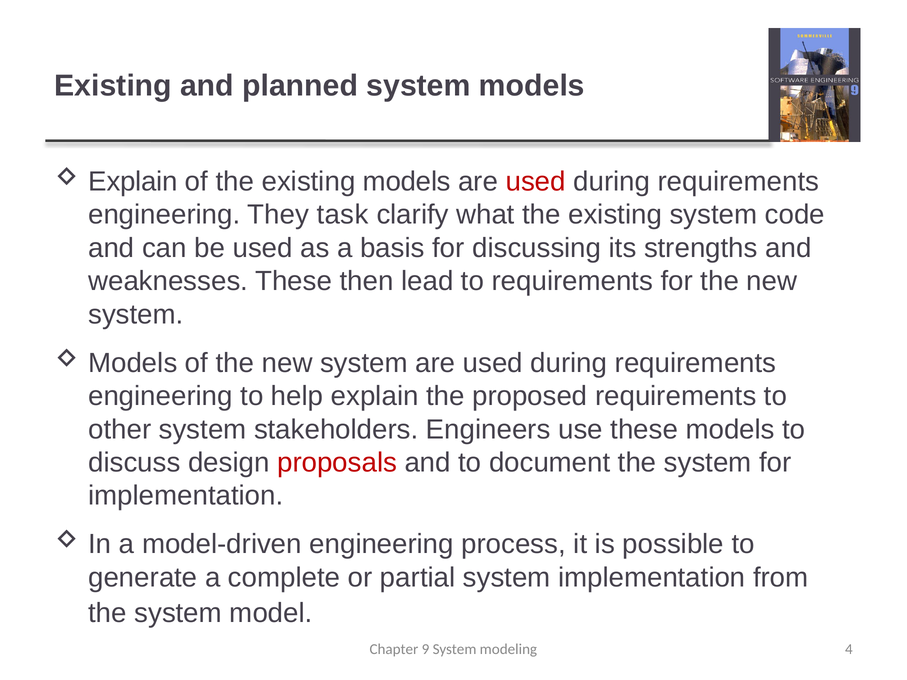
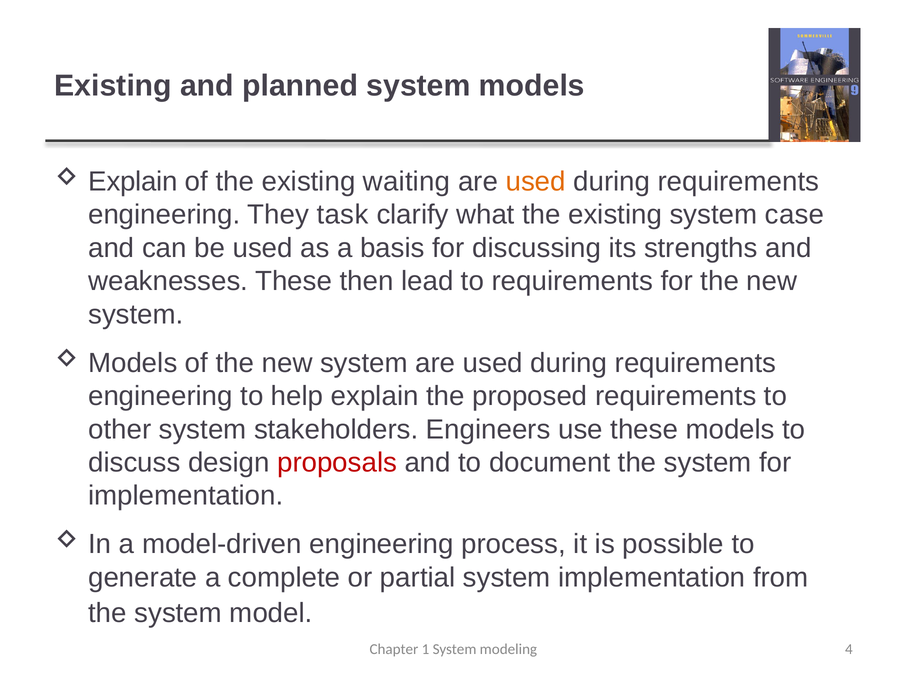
existing models: models -> waiting (407, 182)
used colour: red -> orange (536, 182)
code: code -> case (795, 215)
9: 9 -> 1 (425, 650)
